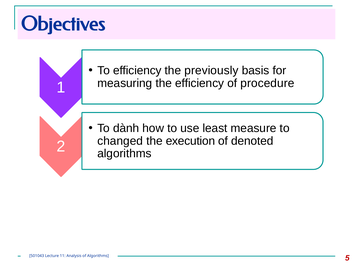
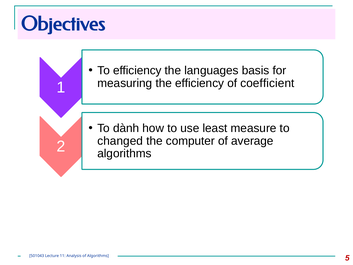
previously: previously -> languages (211, 70)
procedure: procedure -> coefficient (267, 83)
execution: execution -> computer (190, 141)
denoted: denoted -> average (252, 141)
